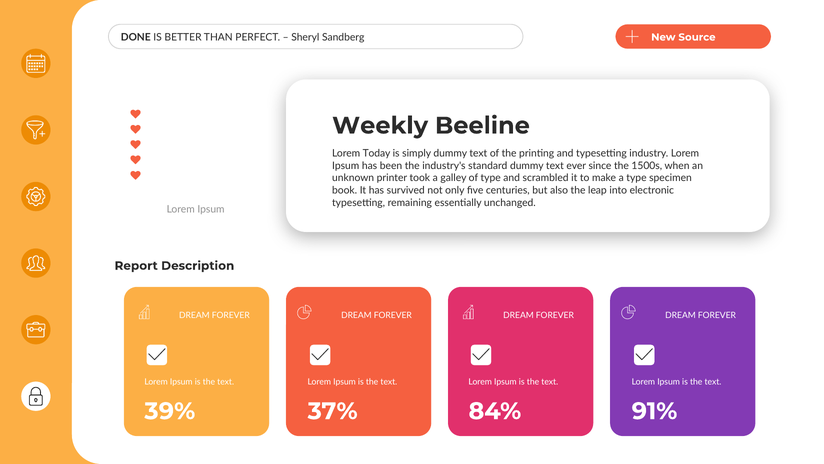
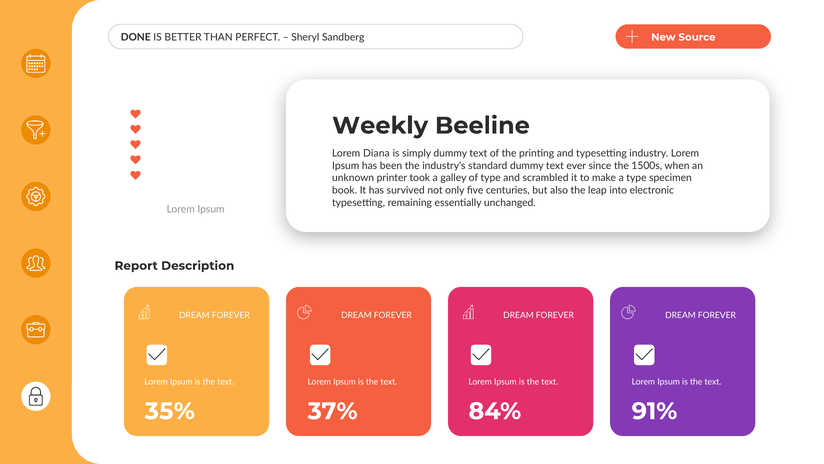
Today: Today -> Diana (376, 153)
39%: 39% -> 35% (170, 411)
